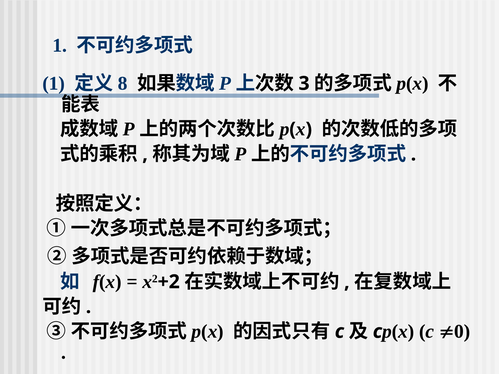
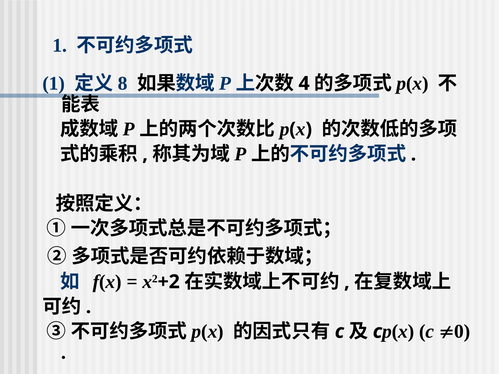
3: 3 -> 4 (304, 84)
